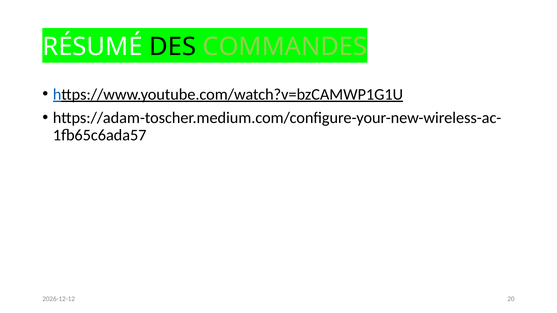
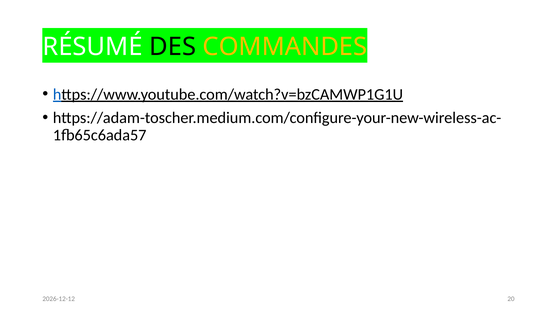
COMMANDES colour: light green -> yellow (285, 47)
